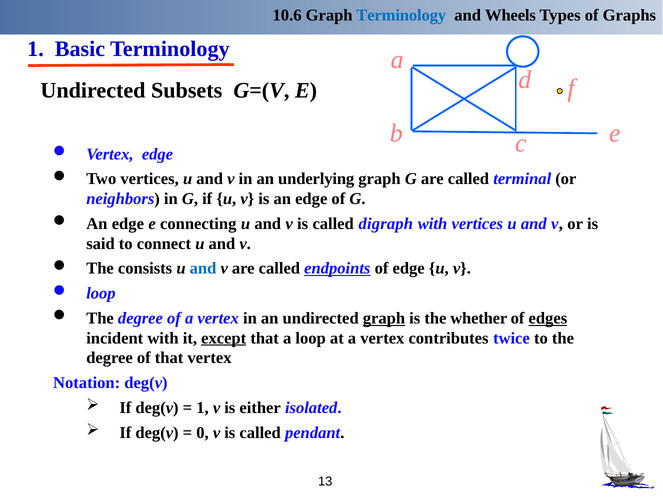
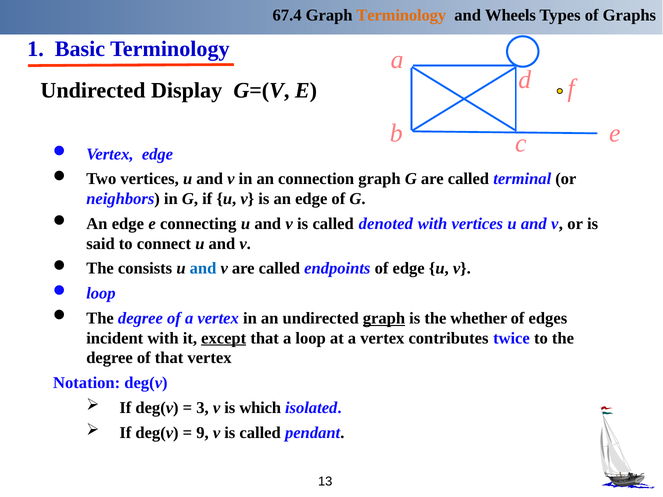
10.6: 10.6 -> 67.4 (287, 15)
Terminology colour: blue -> orange (401, 15)
Subsets: Subsets -> Display (187, 91)
underlying: underlying -> connection (316, 179)
digraph: digraph -> denoted (386, 224)
endpoints underline: present -> none (337, 269)
edges underline: present -> none (548, 318)
1: 1 -> 3 (203, 408)
either: either -> which (260, 408)
0: 0 -> 9 (203, 433)
